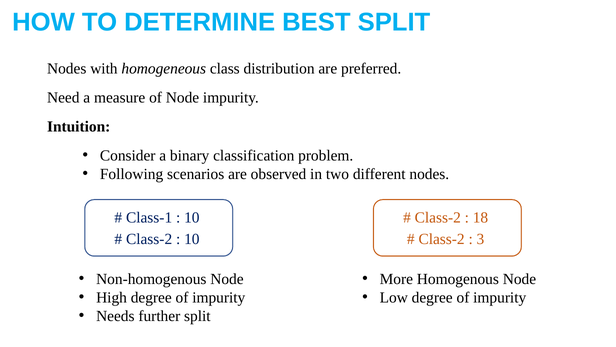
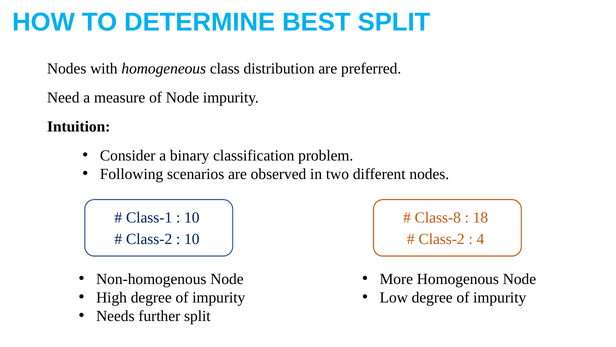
Class-2: Class-2 -> Class-8 (438, 217)
3: 3 -> 4 (480, 239)
